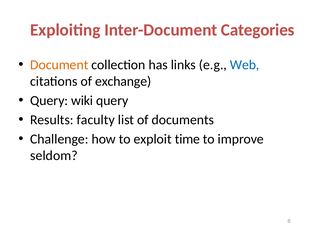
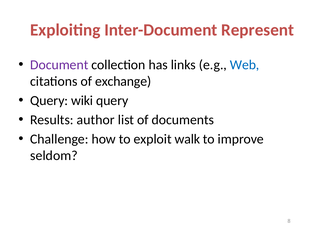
Categories: Categories -> Represent (258, 30)
Document colour: orange -> purple (59, 65)
faculty: faculty -> author (96, 120)
time: time -> walk (187, 139)
